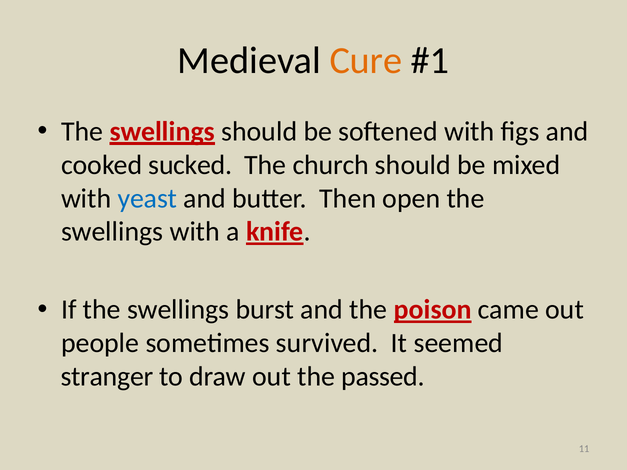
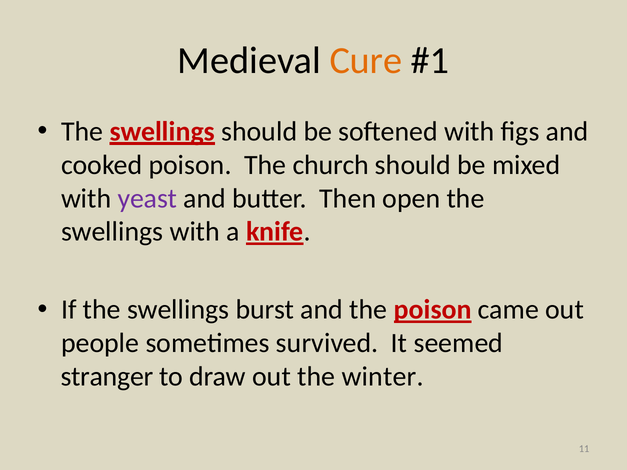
cooked sucked: sucked -> poison (190, 165)
yeast colour: blue -> purple (147, 198)
passed: passed -> winter (383, 377)
